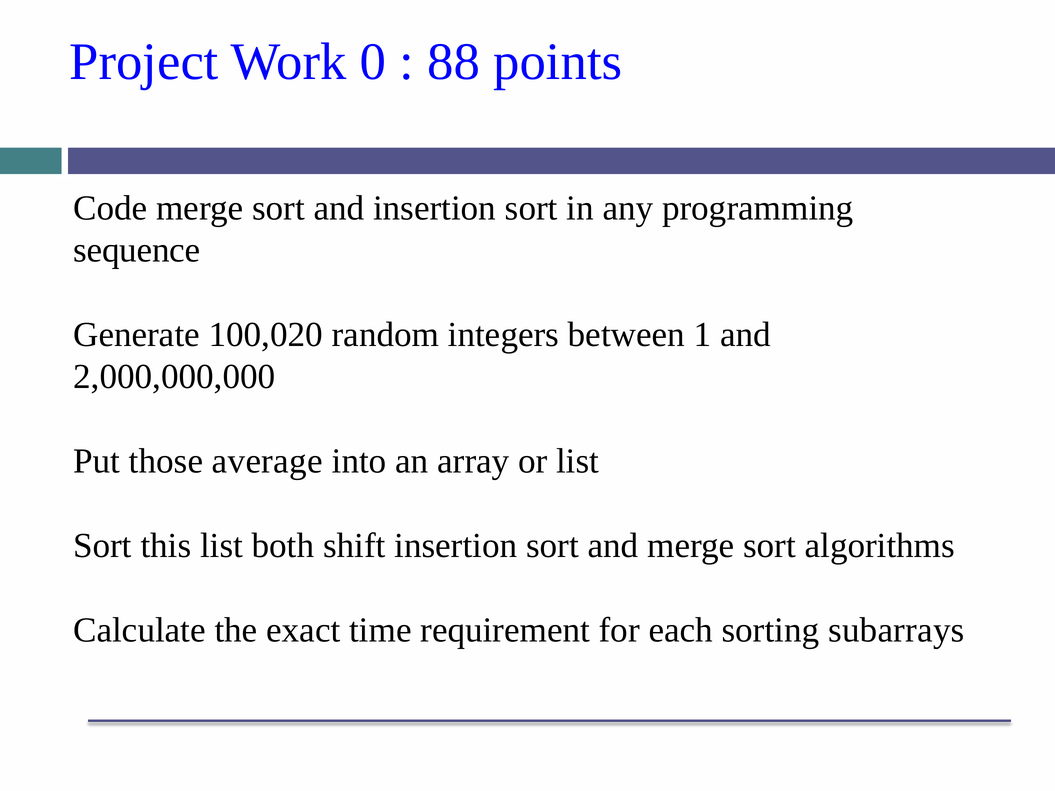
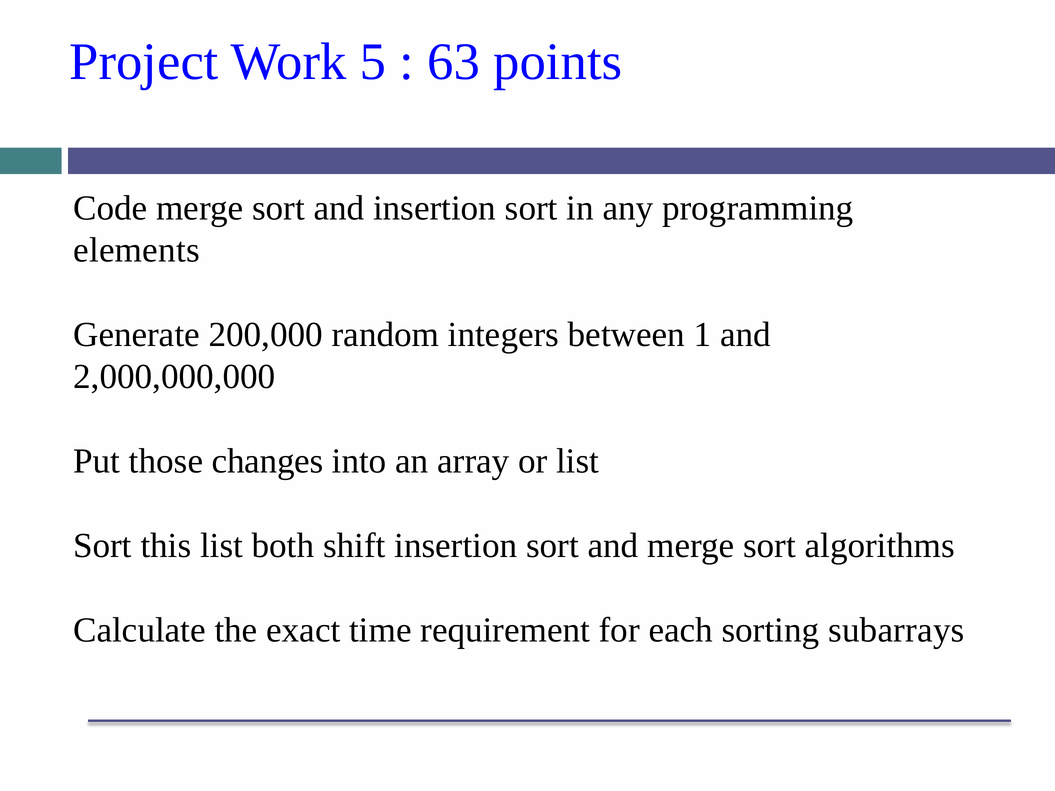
0: 0 -> 5 (373, 62)
88: 88 -> 63 (454, 62)
sequence: sequence -> elements (137, 250)
100,020: 100,020 -> 200,000 (266, 335)
average: average -> changes (268, 461)
